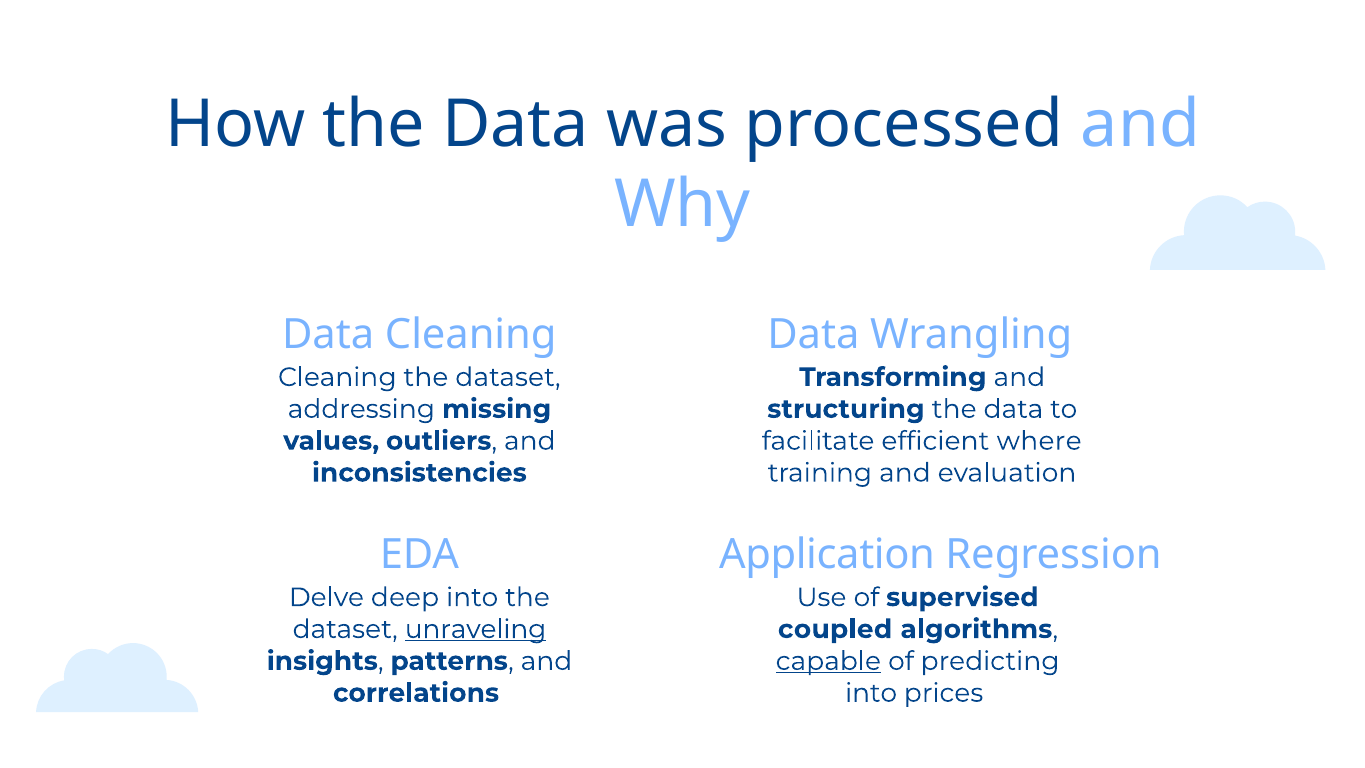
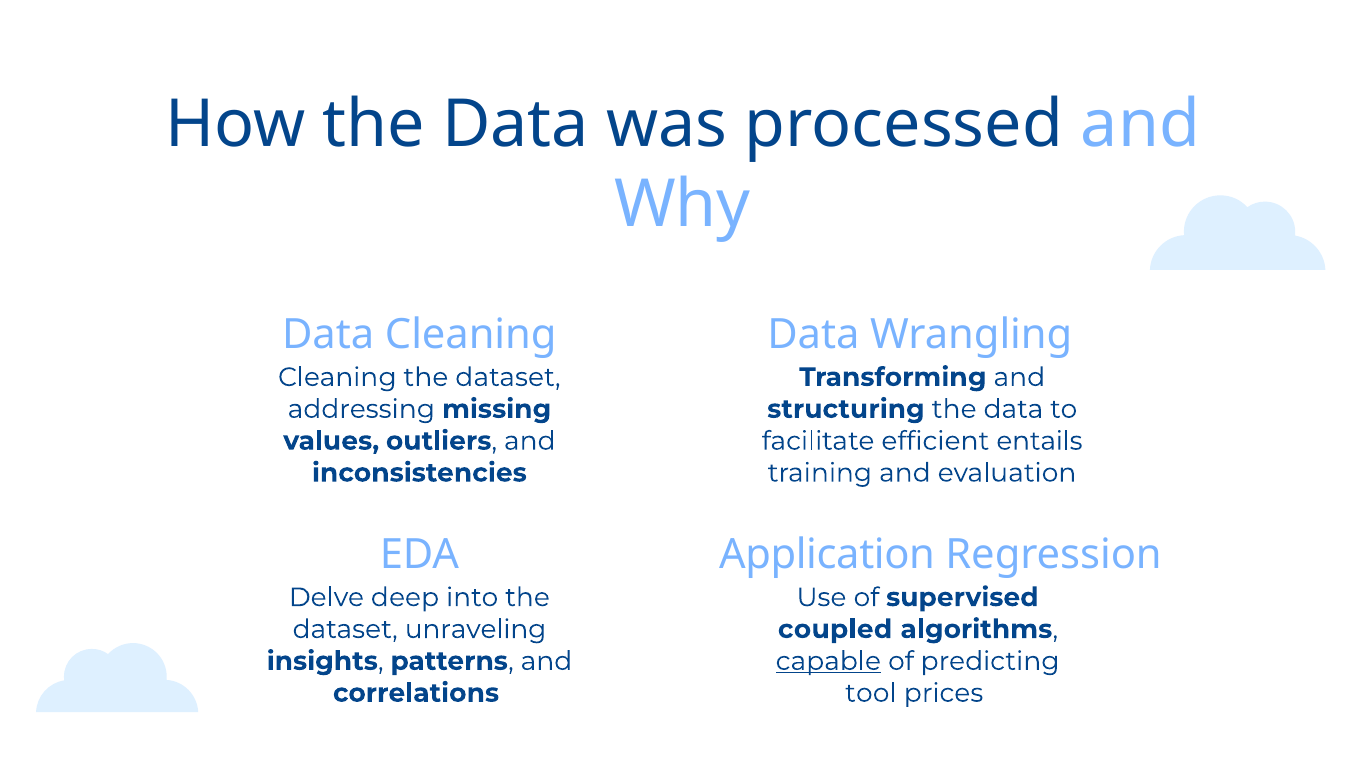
where: where -> entails (1039, 441)
unraveling underline: present -> none (476, 629)
into: into -> tool (871, 693)
